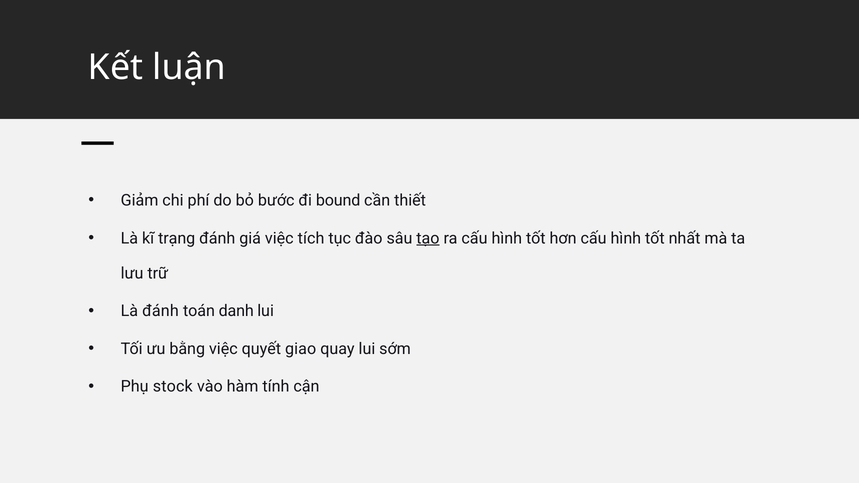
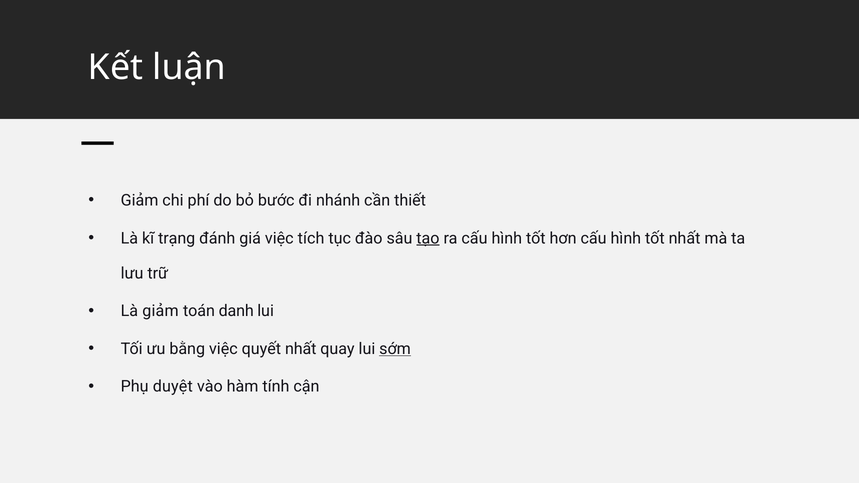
bound: bound -> nhánh (338, 201)
Là đánh: đánh -> giảm (160, 311)
quyết giao: giao -> nhất (301, 349)
sớm underline: none -> present (395, 349)
stock: stock -> duyệt (173, 387)
